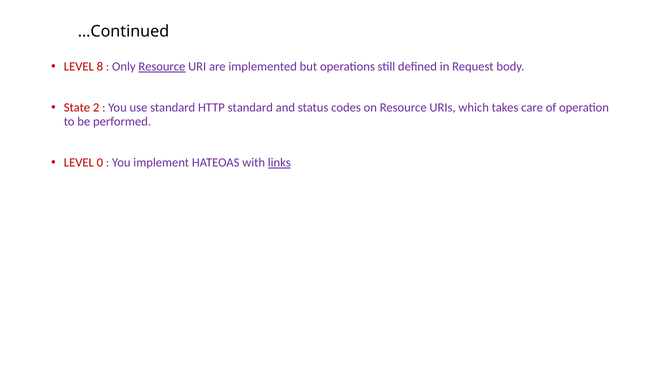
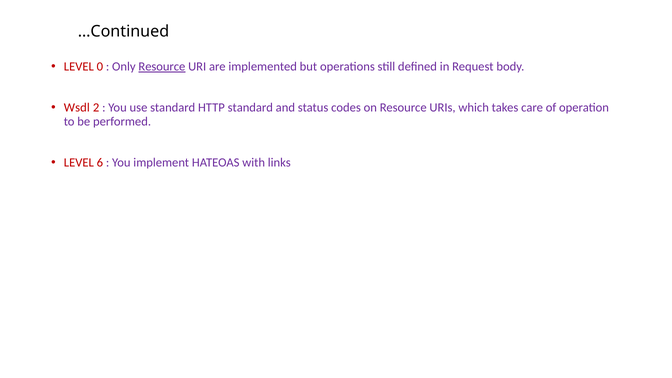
8: 8 -> 0 (100, 67)
State: State -> Wsdl (77, 108)
0: 0 -> 6 (100, 163)
links underline: present -> none (279, 163)
